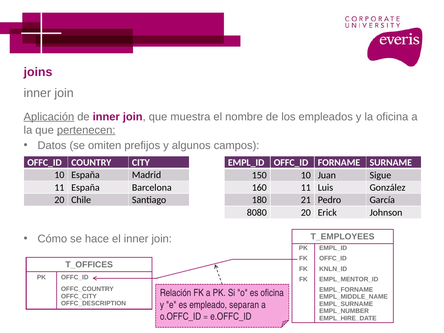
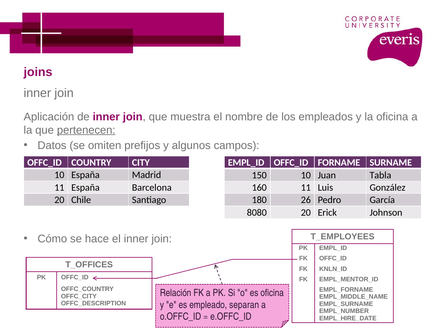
Aplicación underline: present -> none (49, 117)
Sigue: Sigue -> Tabla (380, 175)
21: 21 -> 26 (306, 200)
